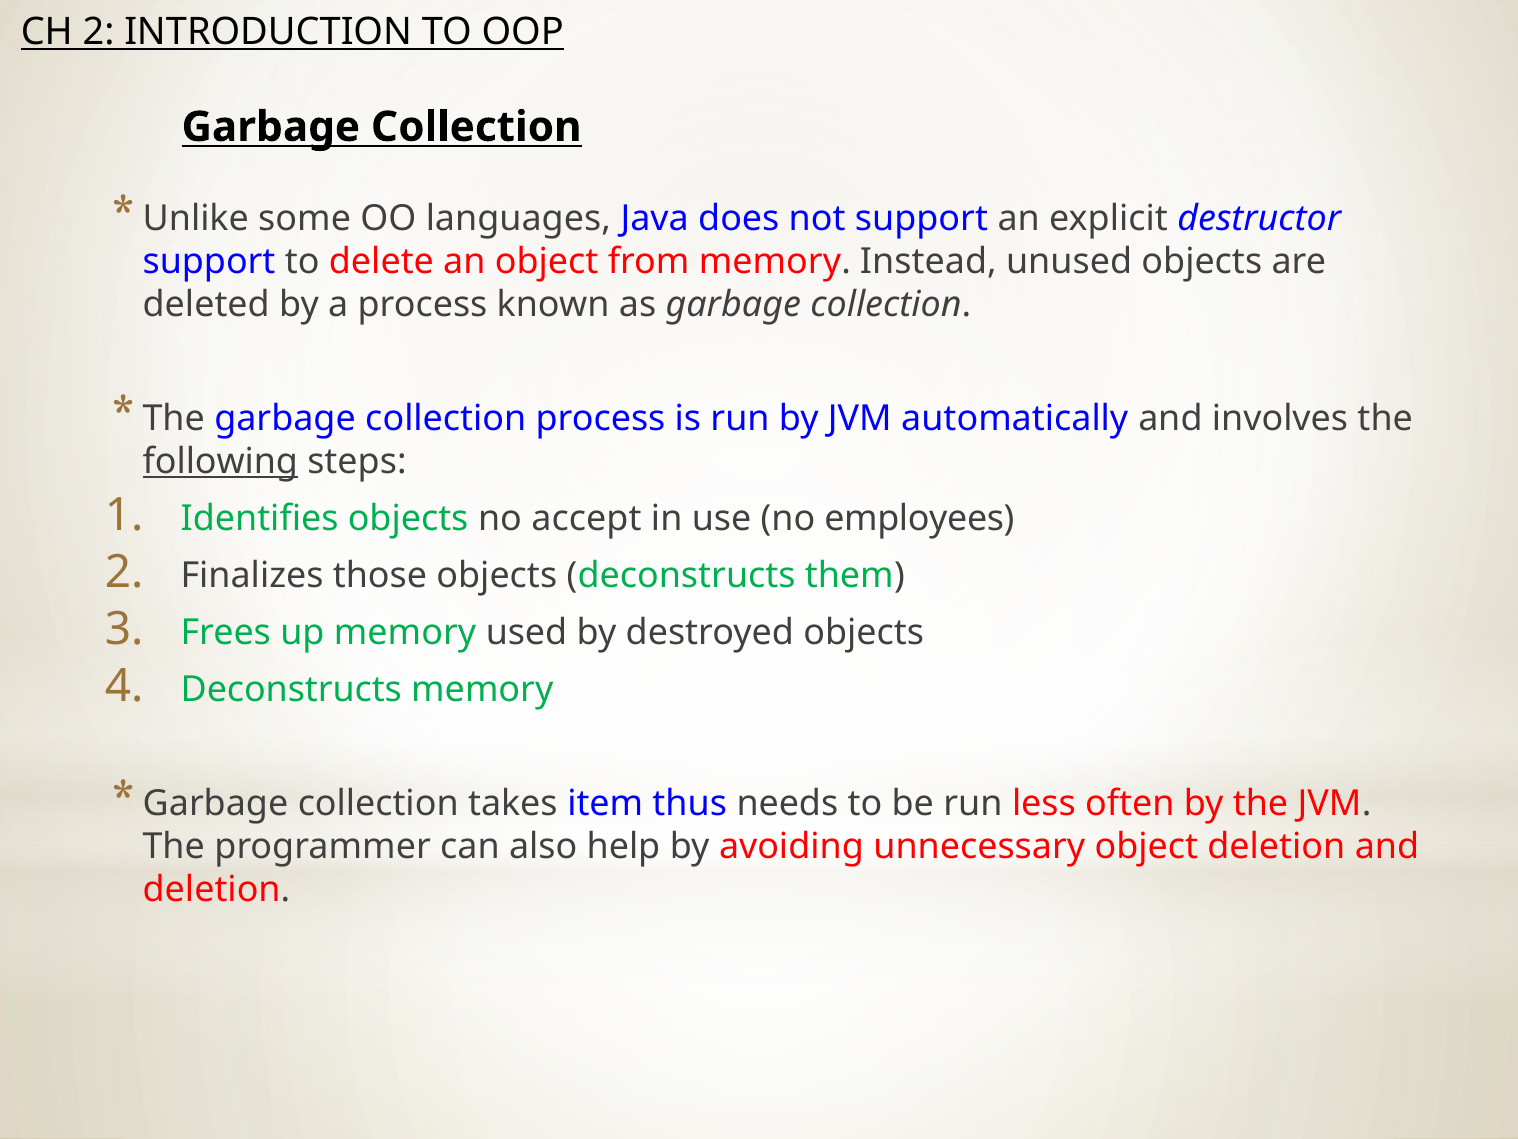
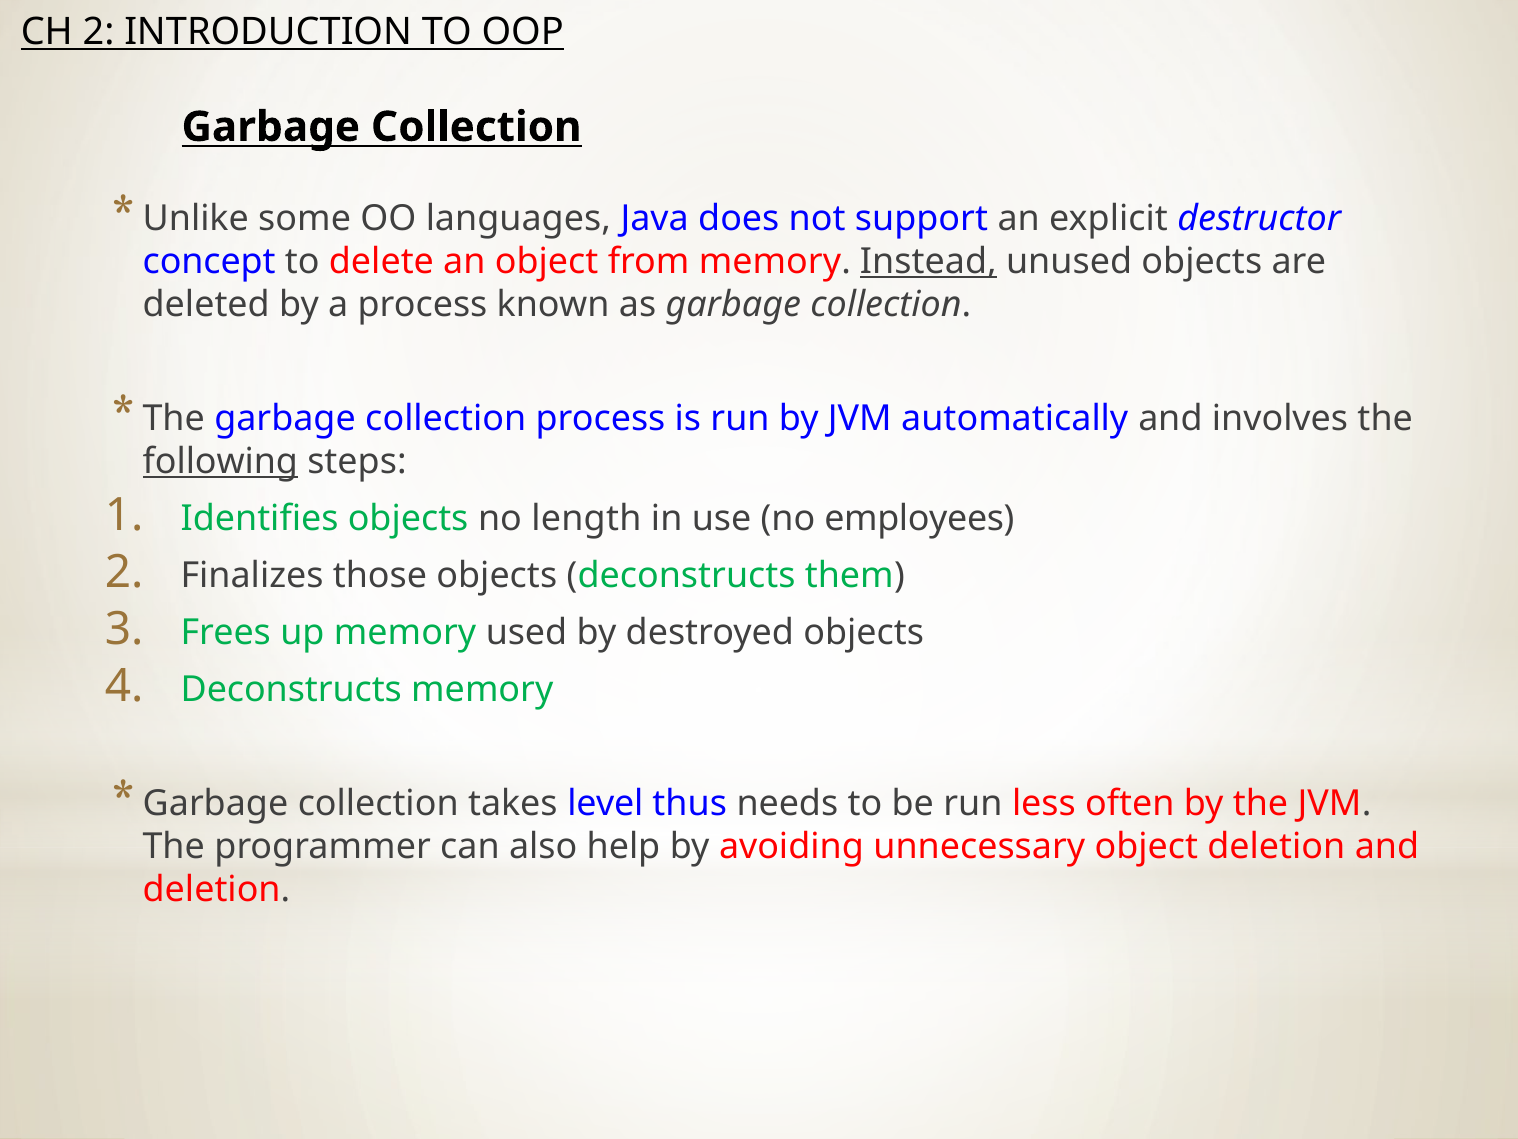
support: support -> concept (209, 261)
Instead underline: none -> present (928, 261)
accept: accept -> length (586, 518)
item: item -> level (605, 803)
